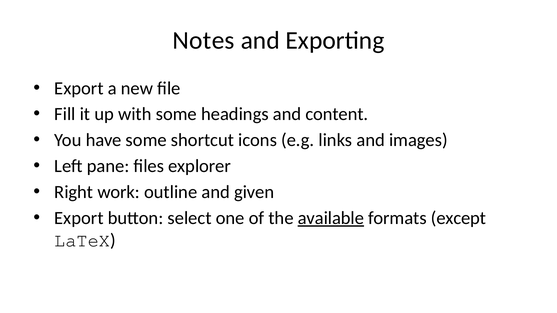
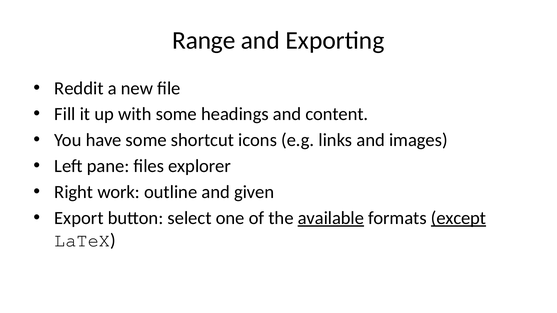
Notes: Notes -> Range (204, 40)
Export: Export -> Reddit (79, 88)
except underline: none -> present (459, 218)
